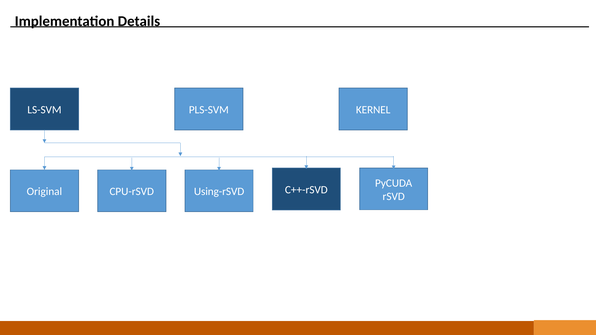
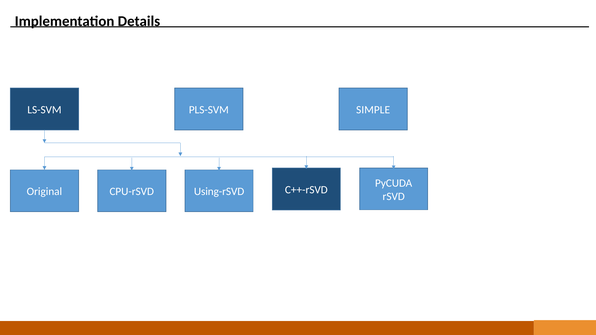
KERNEL: KERNEL -> SIMPLE (373, 110)
